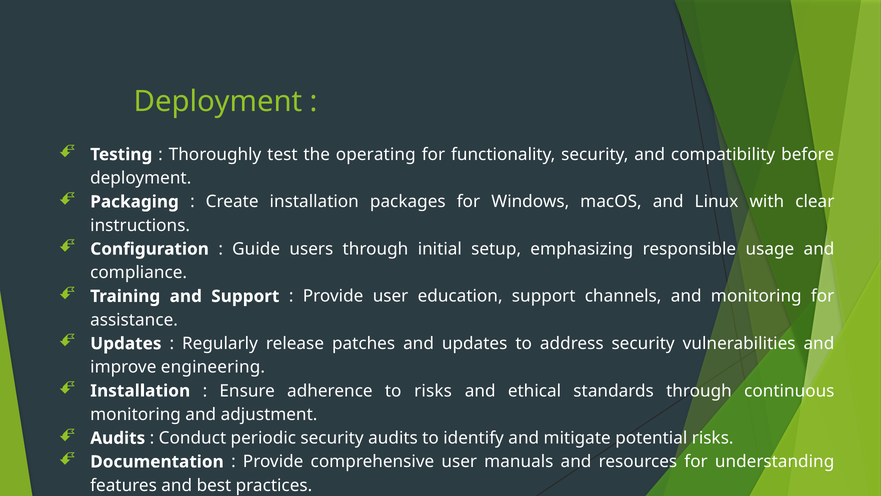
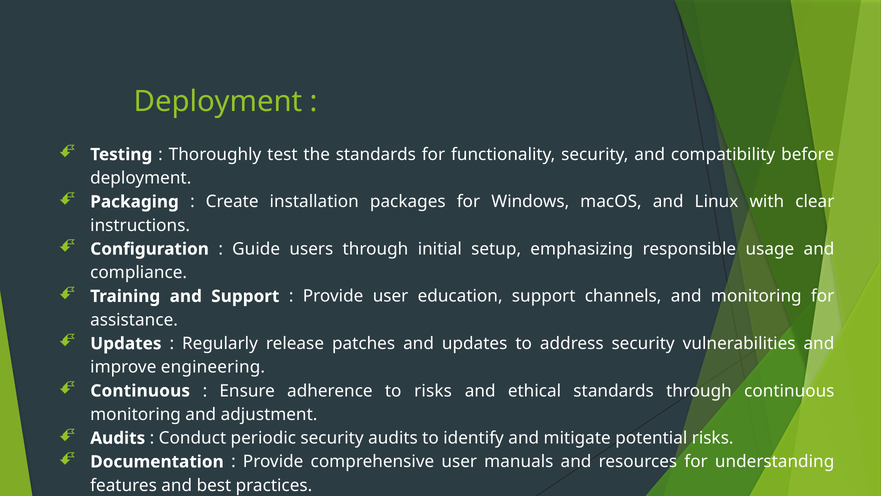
the operating: operating -> standards (376, 154)
Installation: Installation -> Continuous (140, 391)
